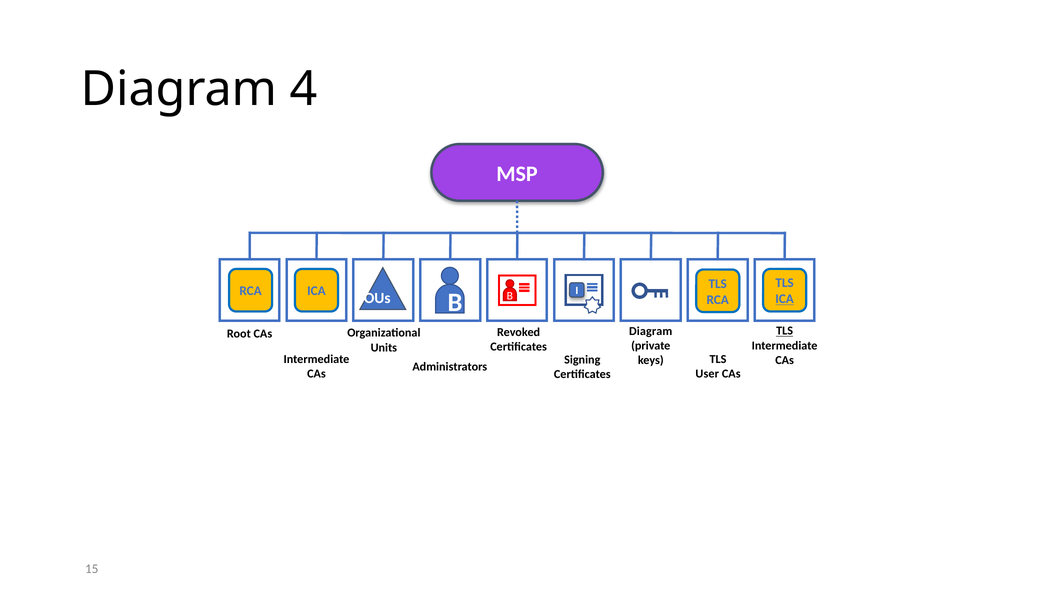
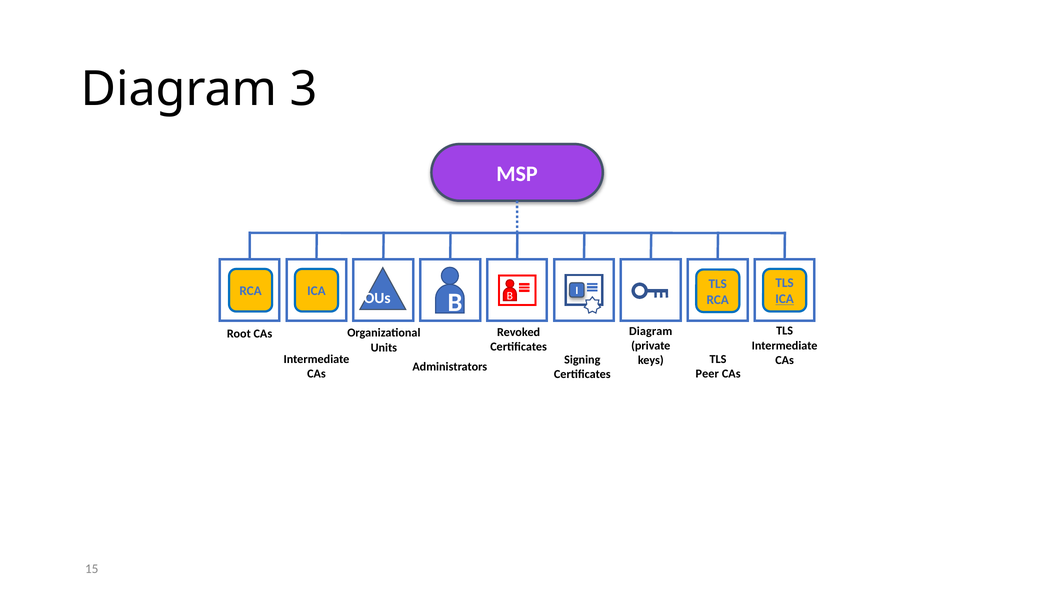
4: 4 -> 3 (304, 89)
TLS underline: present -> none (785, 331)
User: User -> Peer (707, 374)
